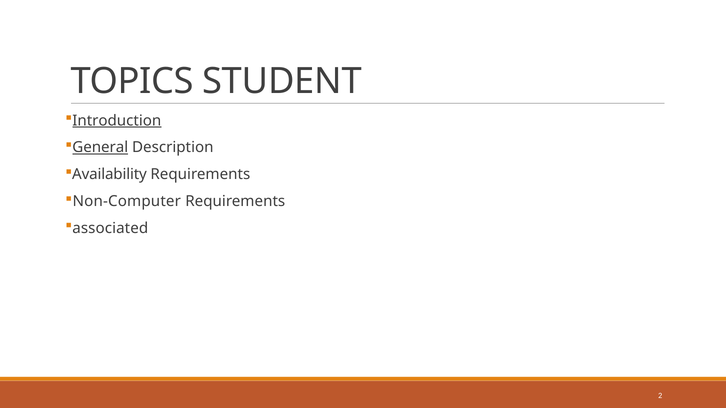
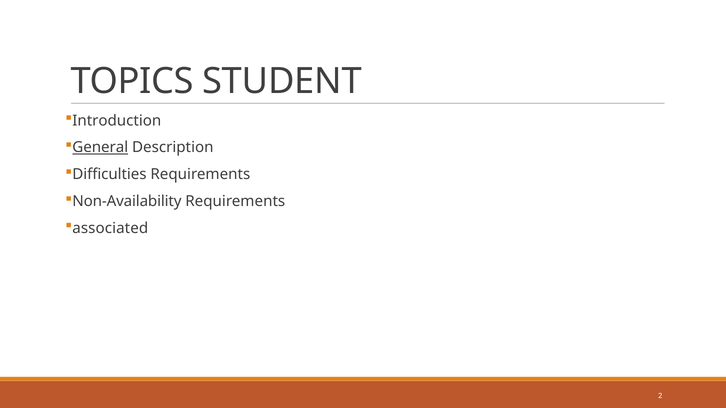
Introduction underline: present -> none (117, 121)
Availability: Availability -> Difficulties (109, 175)
Non-Computer: Non-Computer -> Non-Availability (127, 201)
